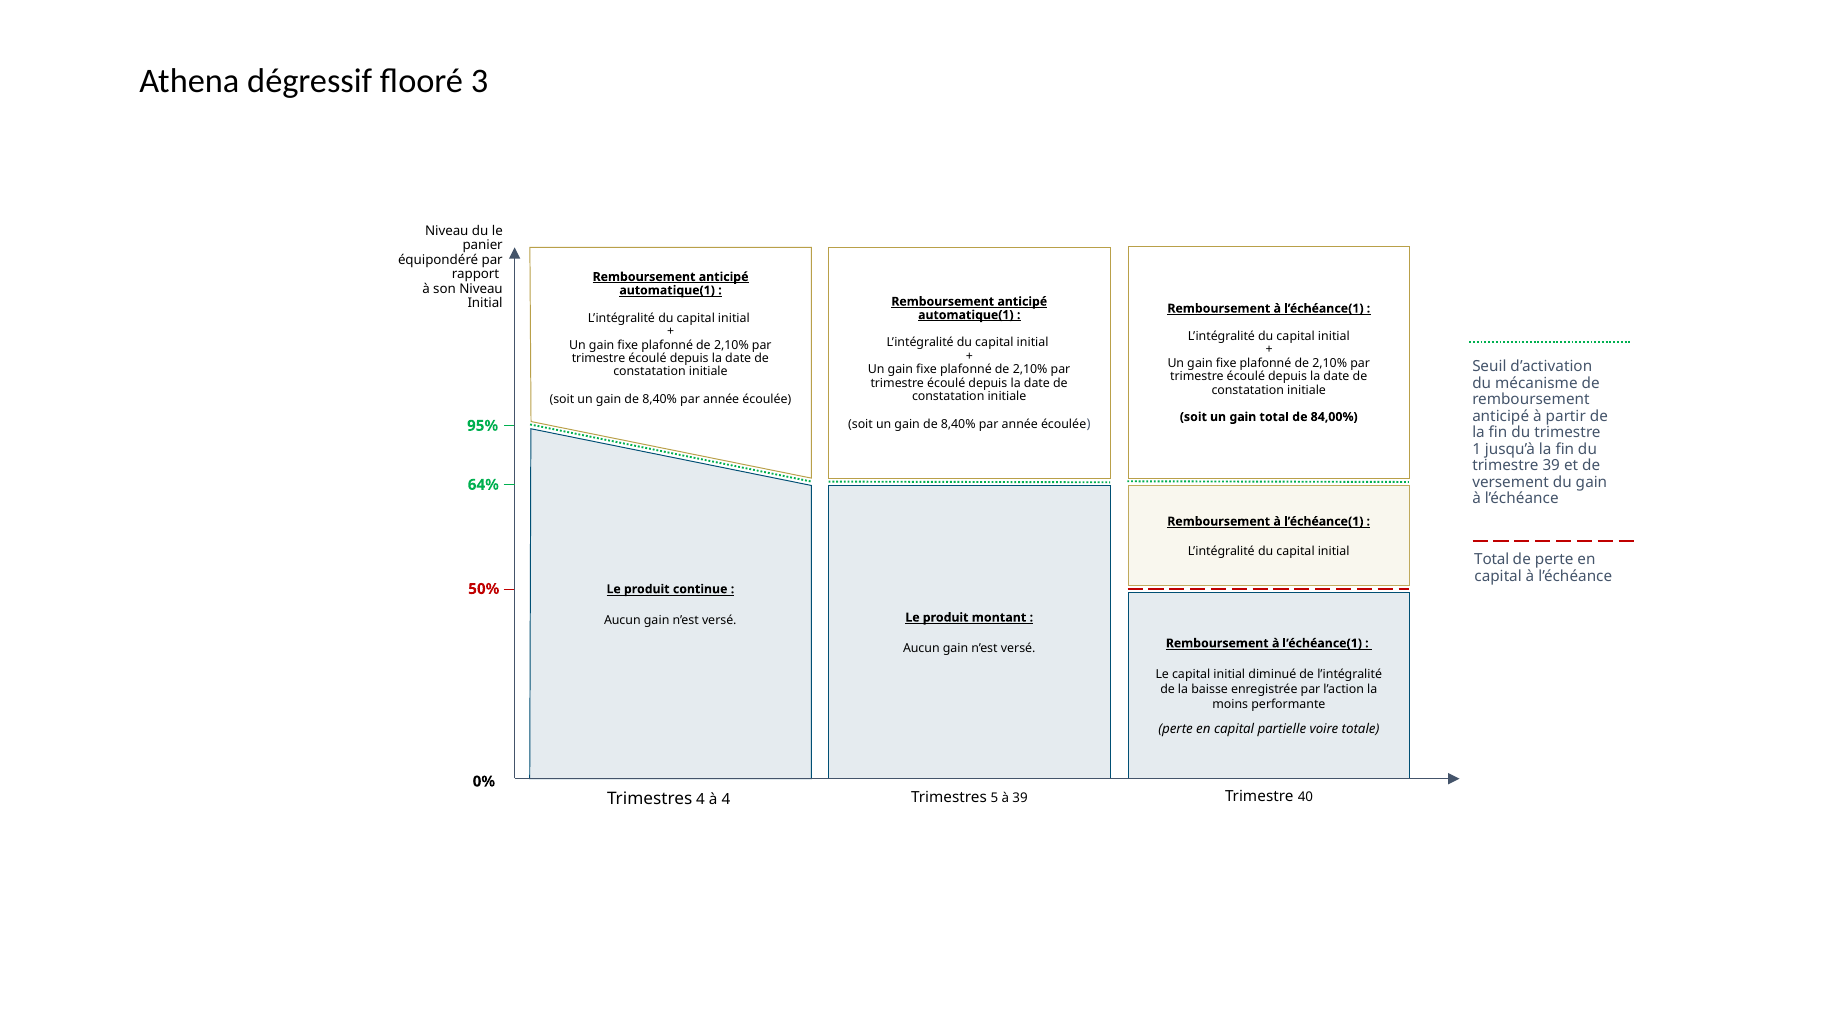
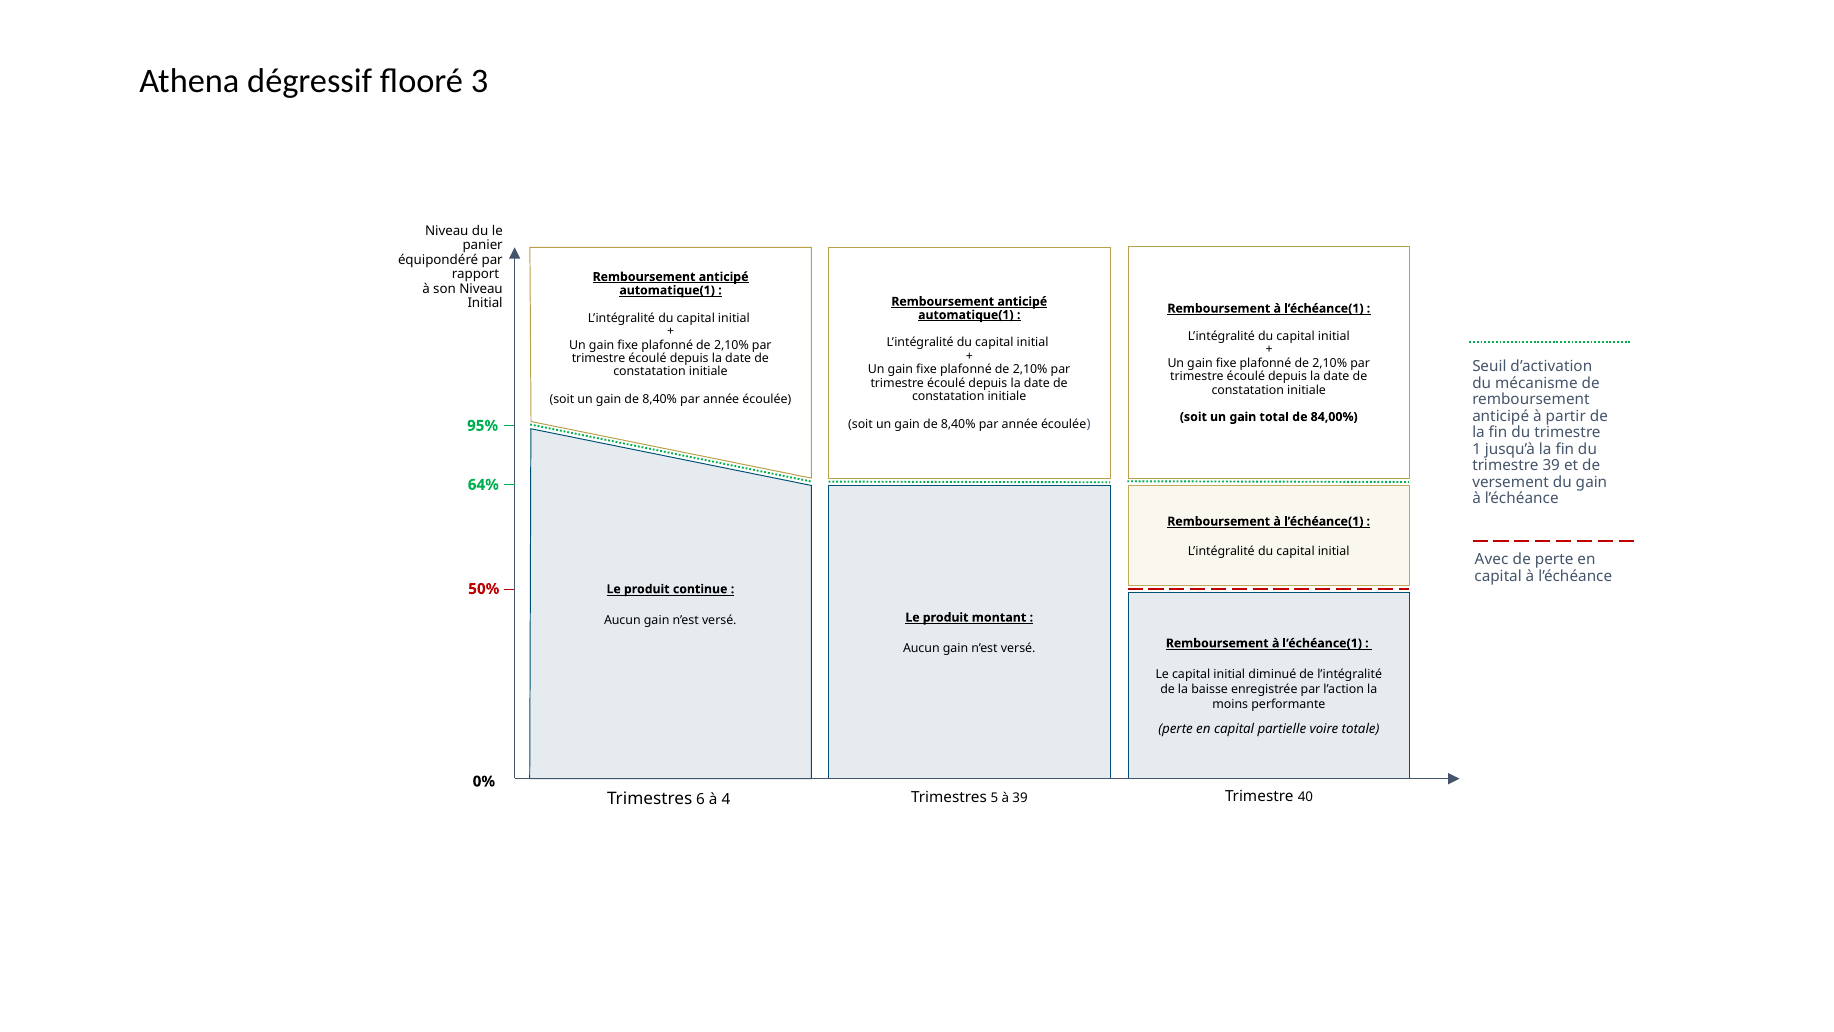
Total: Total -> Avec (1492, 560)
Trimestres 4: 4 -> 6 (701, 799)
